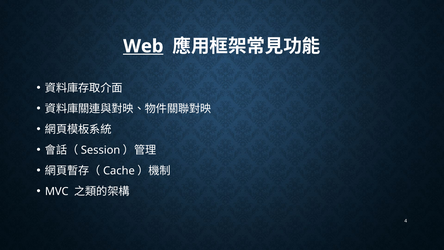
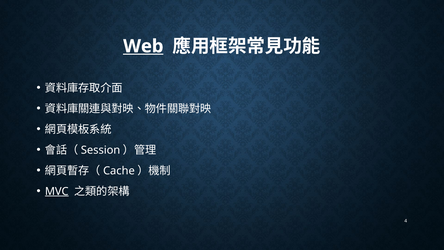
MVC underline: none -> present (57, 191)
